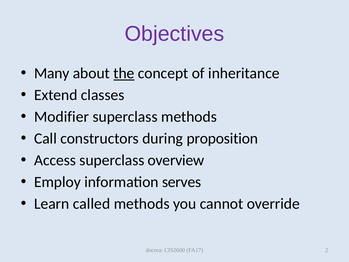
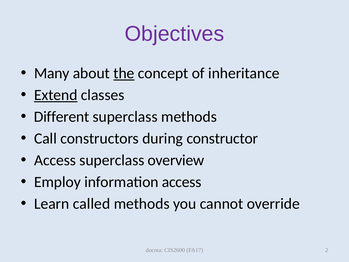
Extend underline: none -> present (56, 95)
Modifier: Modifier -> Different (62, 117)
proposition: proposition -> constructor (222, 138)
information serves: serves -> access (182, 182)
